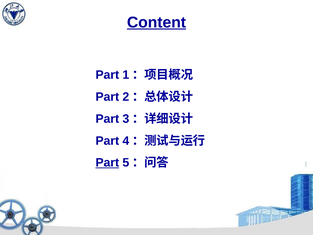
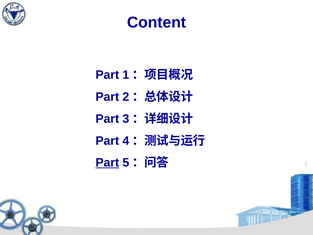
Content underline: present -> none (156, 22)
